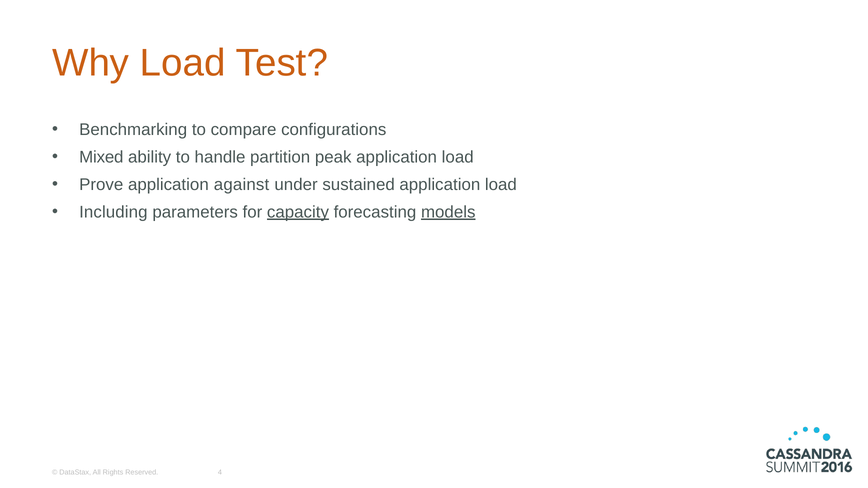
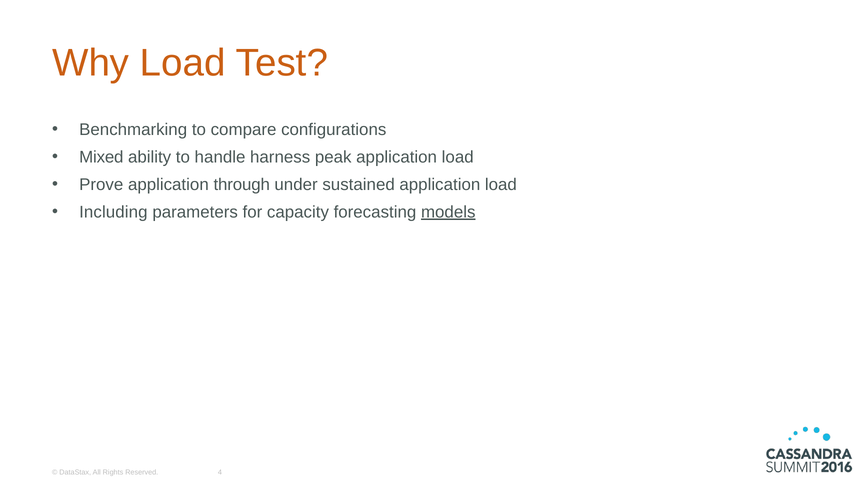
partition: partition -> harness (280, 157)
against: against -> through (242, 185)
capacity underline: present -> none (298, 212)
